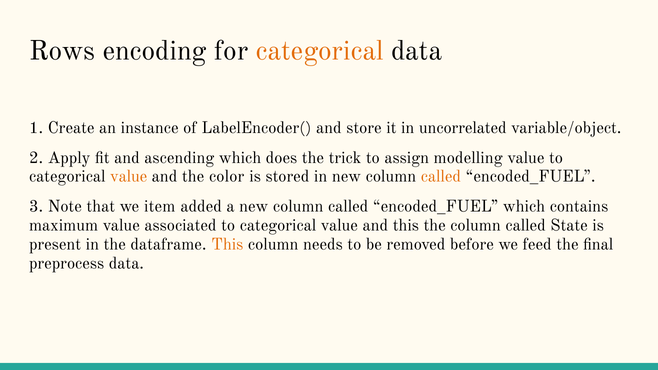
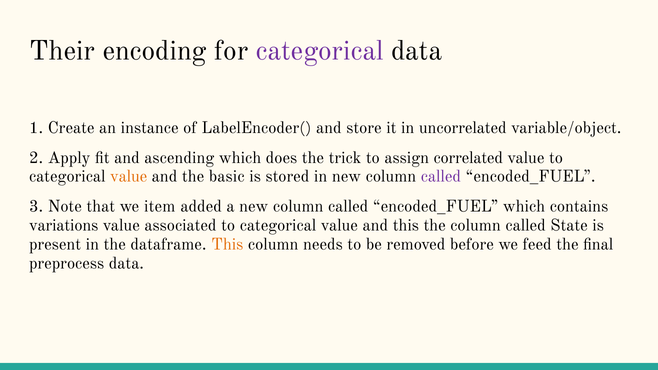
Rows: Rows -> Their (62, 51)
categorical colour: orange -> purple (320, 51)
modelling: modelling -> correlated (468, 158)
color: color -> basic (227, 177)
called colour: orange -> purple (441, 177)
maximum: maximum -> variations (64, 225)
